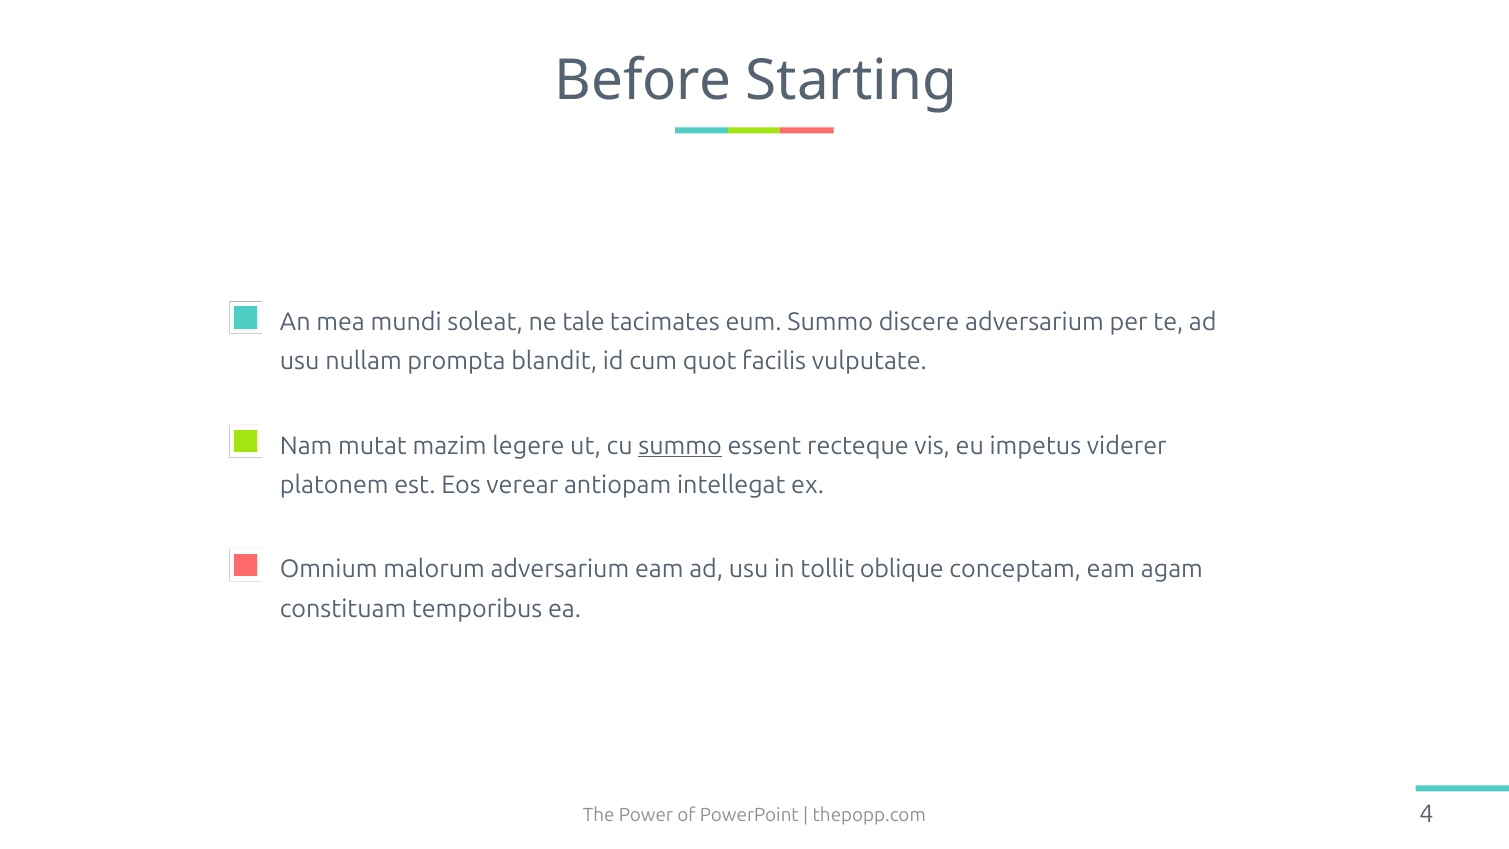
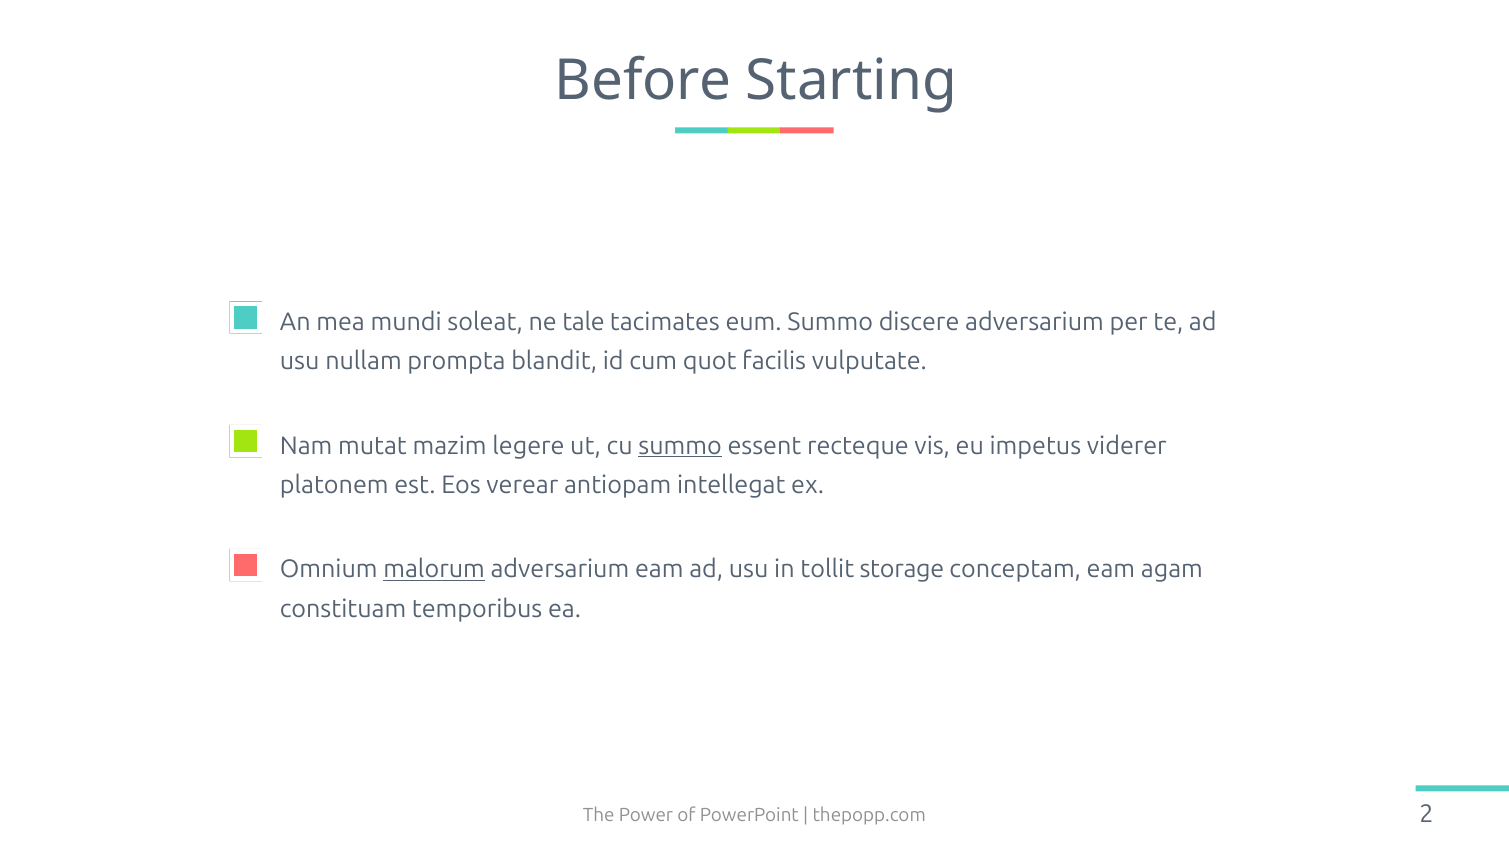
malorum underline: none -> present (434, 569)
oblique: oblique -> storage (902, 569)
4: 4 -> 2 (1427, 814)
